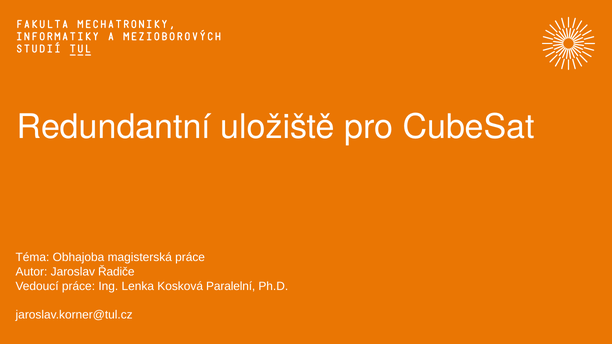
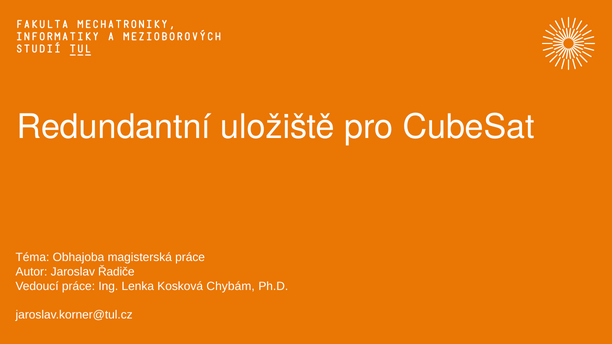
Paralelní: Paralelní -> Chybám (231, 286)
